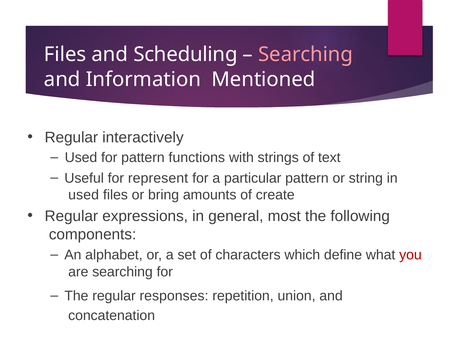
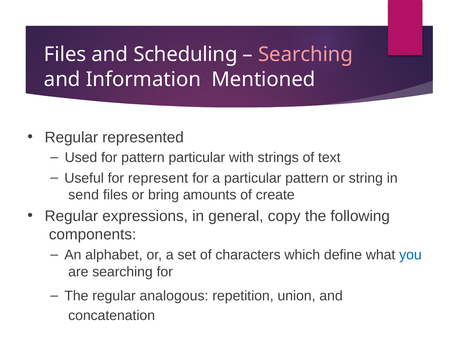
interactively: interactively -> represented (143, 137)
pattern functions: functions -> particular (197, 157)
used: used -> send (84, 195)
most: most -> copy (284, 216)
you colour: red -> blue (410, 254)
responses: responses -> analogous (174, 296)
